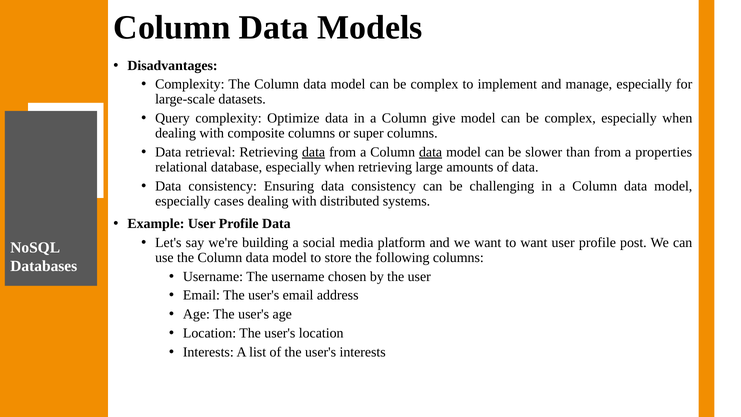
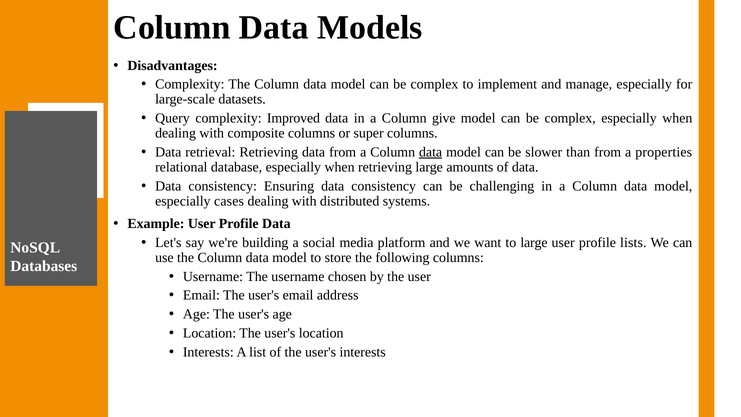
Optimize: Optimize -> Improved (293, 118)
data underline: present -> none (314, 152)
to want: want -> large (534, 243)
post: post -> lists (633, 243)
